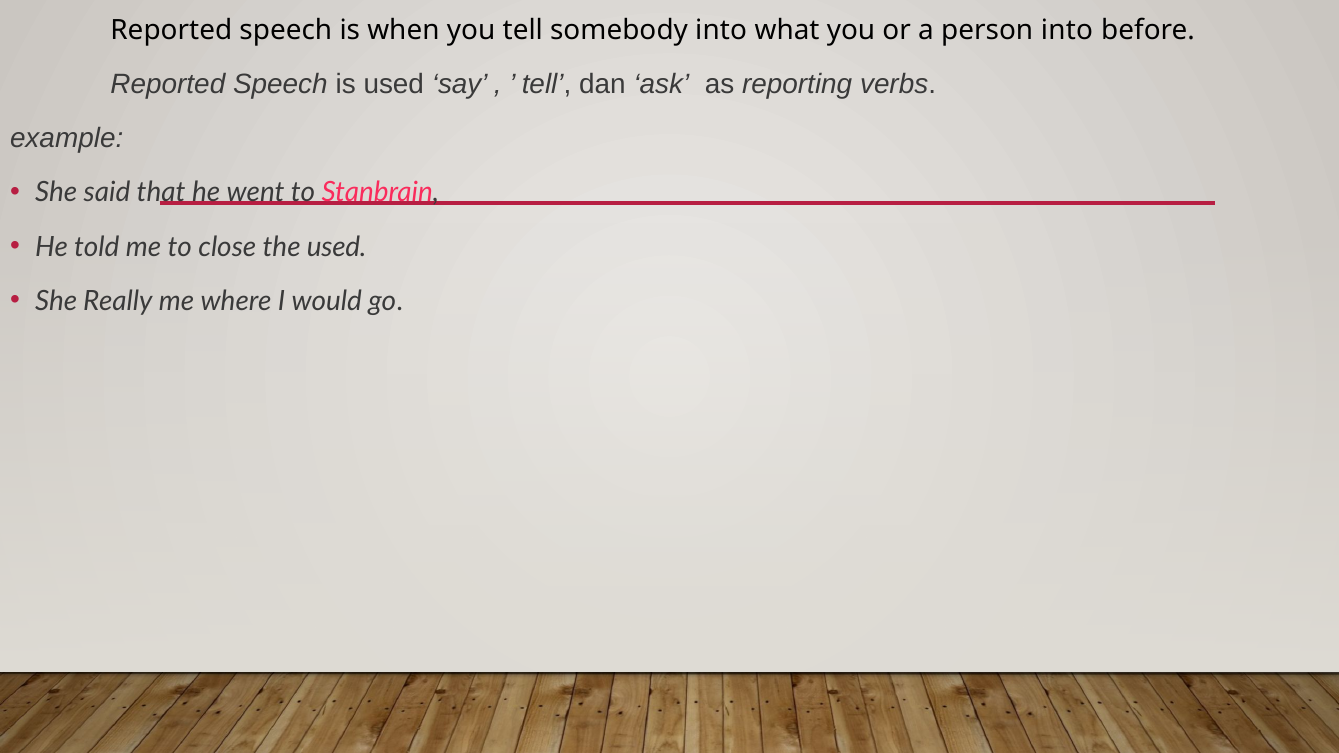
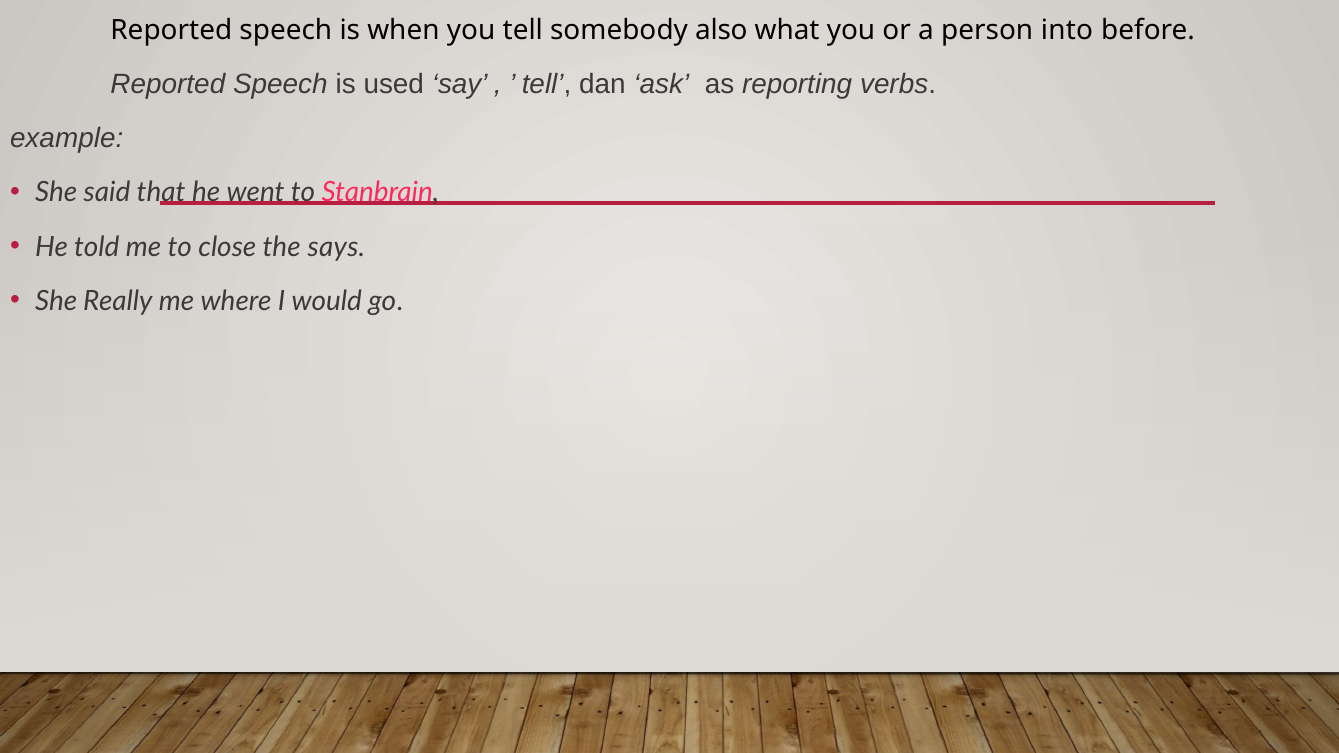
somebody into: into -> also (721, 30)
the used: used -> says (336, 247)
